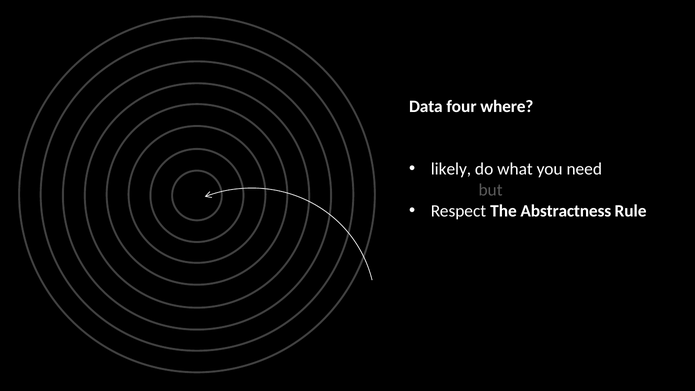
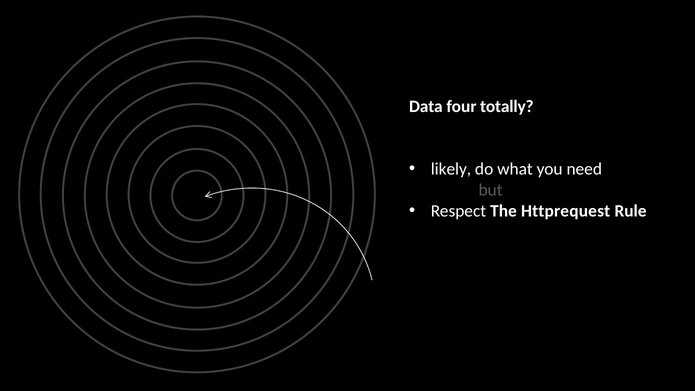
where: where -> totally (507, 107)
Abstractness: Abstractness -> Httprequest (566, 211)
